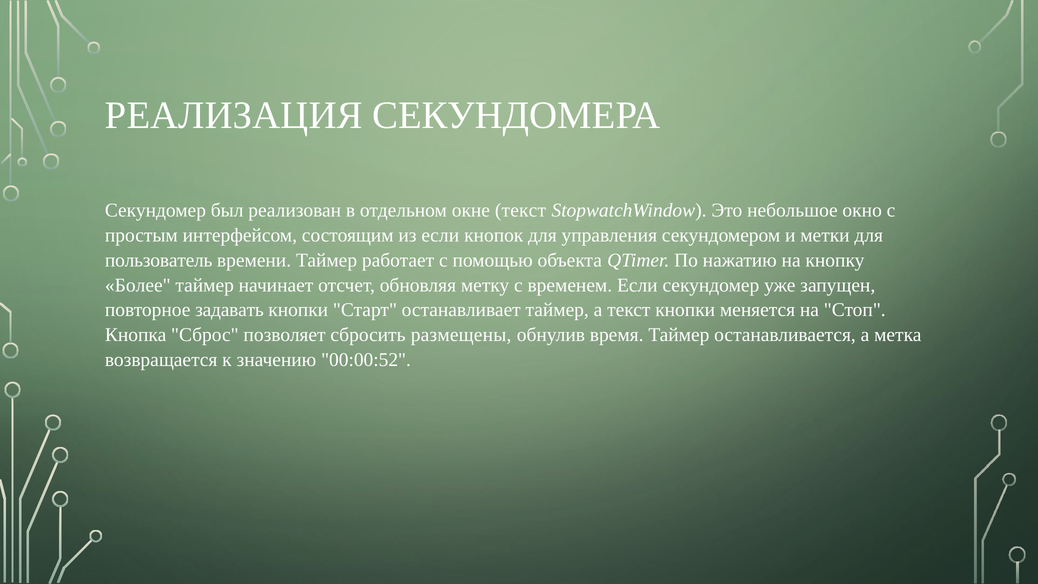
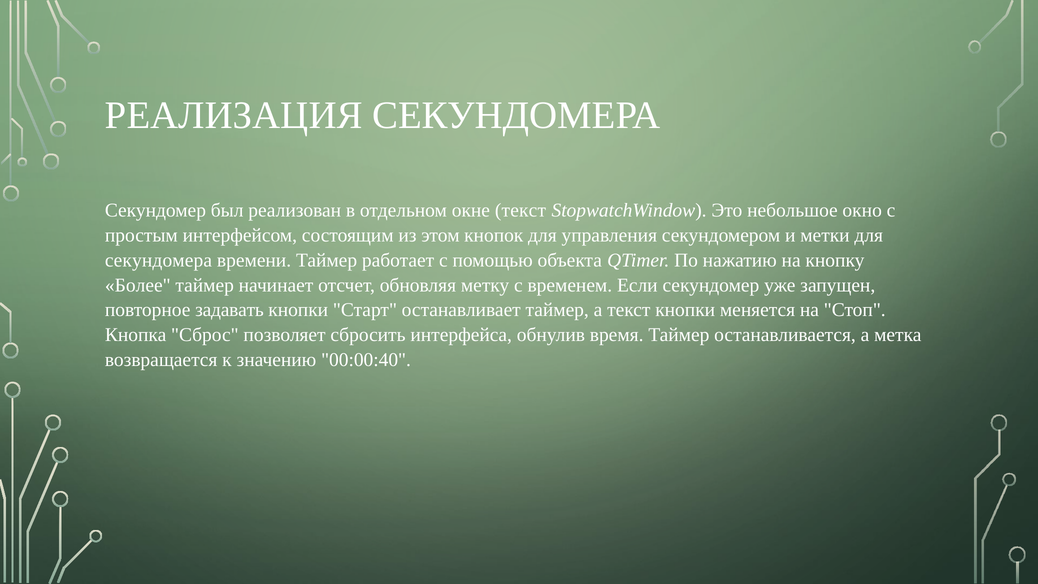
из если: если -> этом (440, 235)
пользователь: пользователь -> секундомера (159, 260)
размещены: размещены -> интерфейса (461, 335)
00:00:52: 00:00:52 -> 00:00:40 (366, 360)
